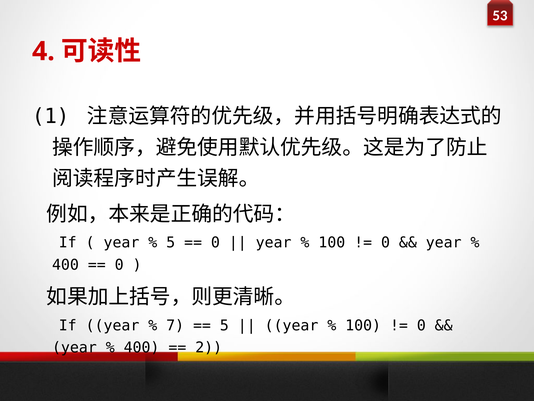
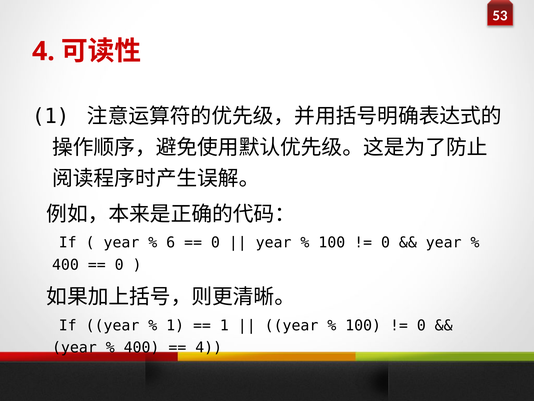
5: 5 -> 6 (171, 242)
7: 7 -> 1 (175, 325)
5: 5 -> 1 (224, 325)
2: 2 -> 4 (209, 347)
